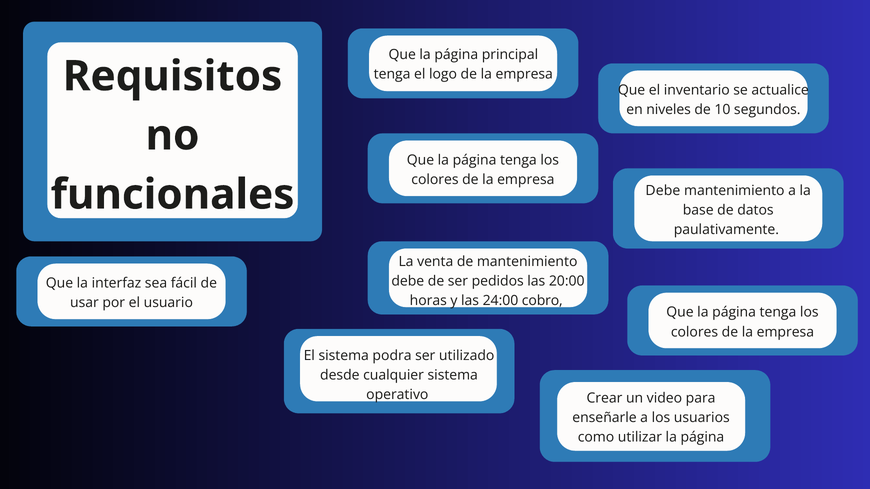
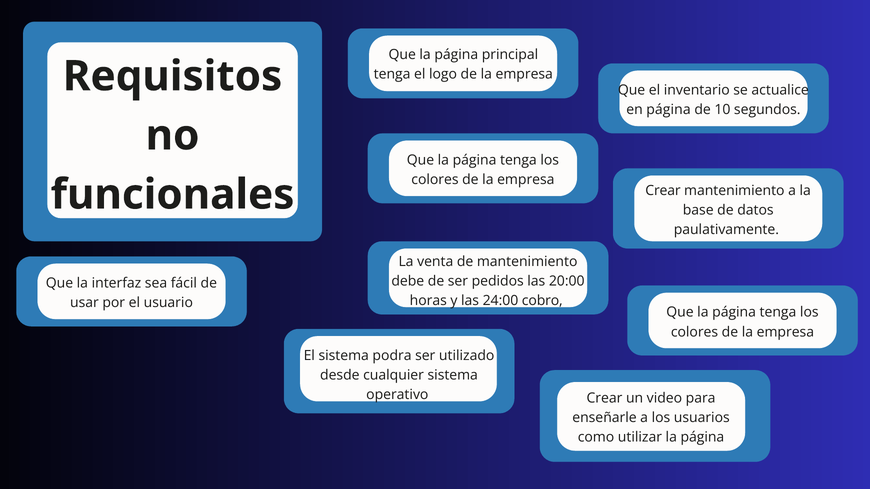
en niveles: niveles -> página (668, 110)
Debe: Debe -> Crear (663, 191)
